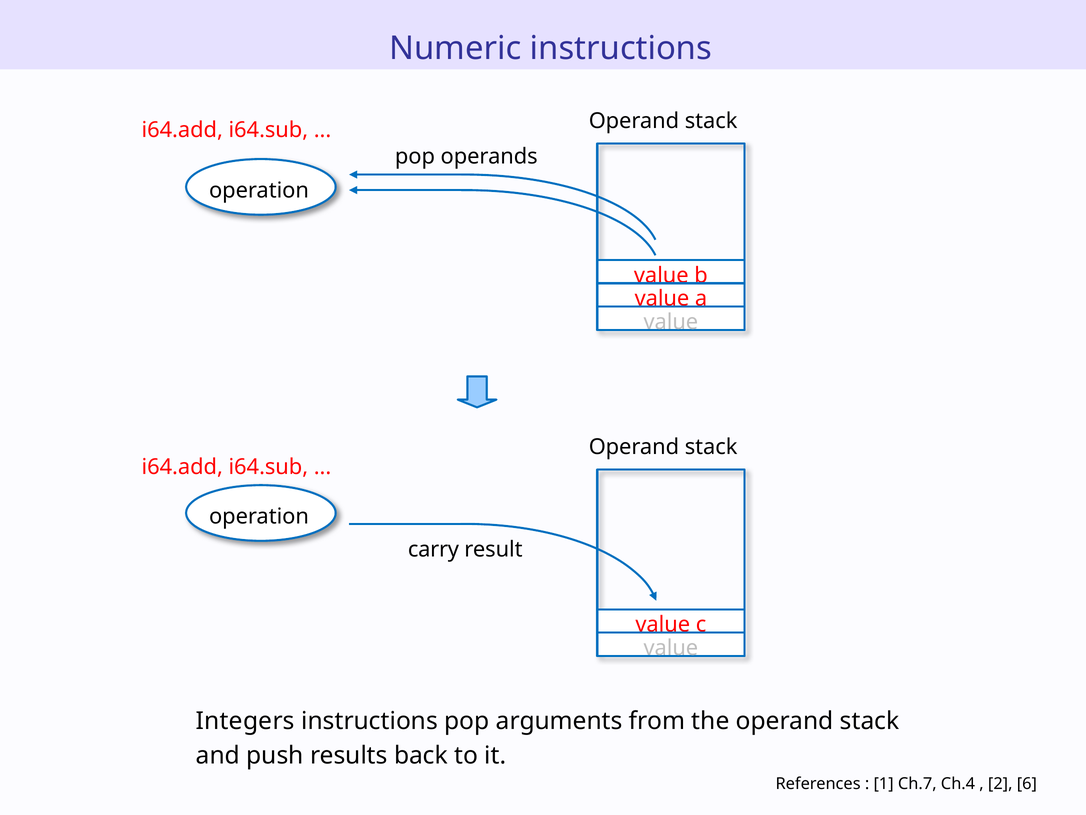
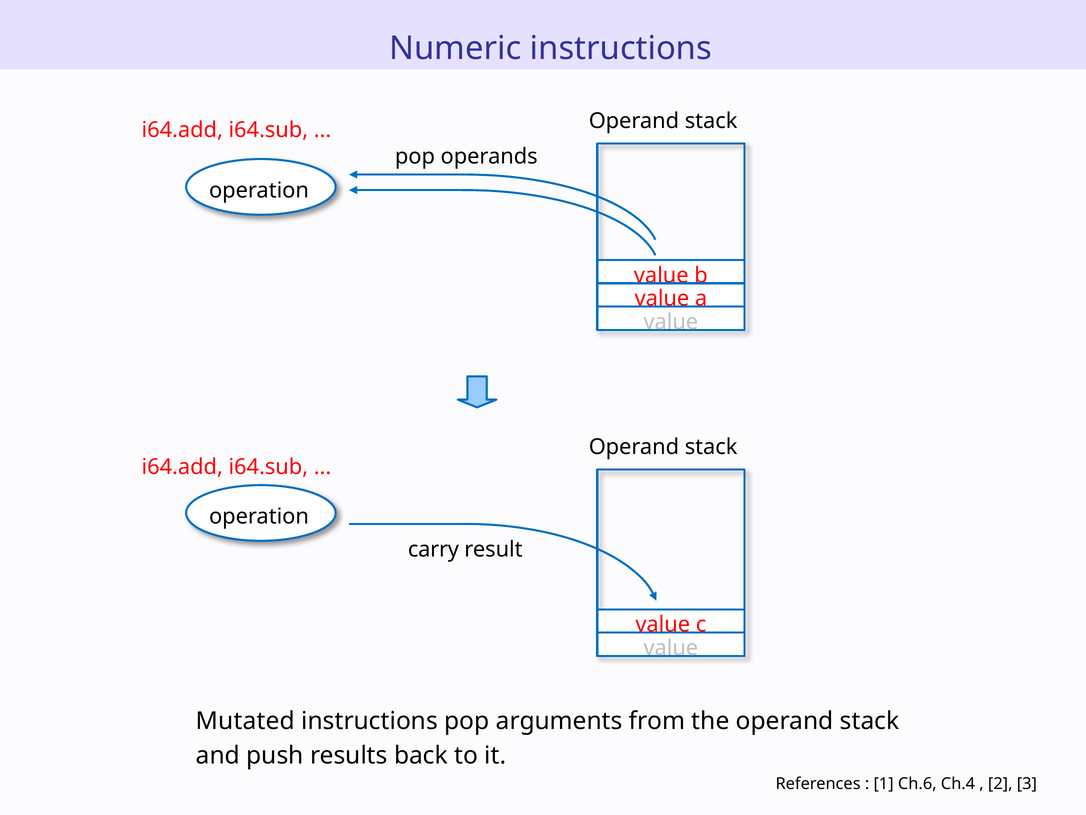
Integers: Integers -> Mutated (245, 721)
Ch.7: Ch.7 -> Ch.6 (917, 783)
6: 6 -> 3 (1027, 783)
